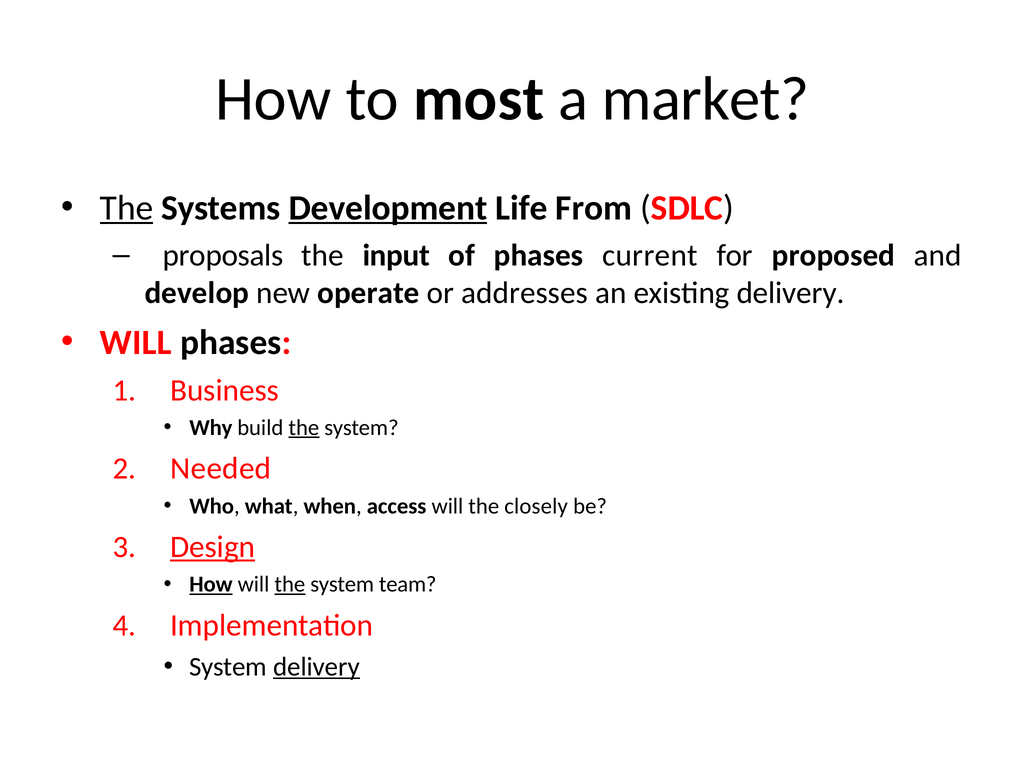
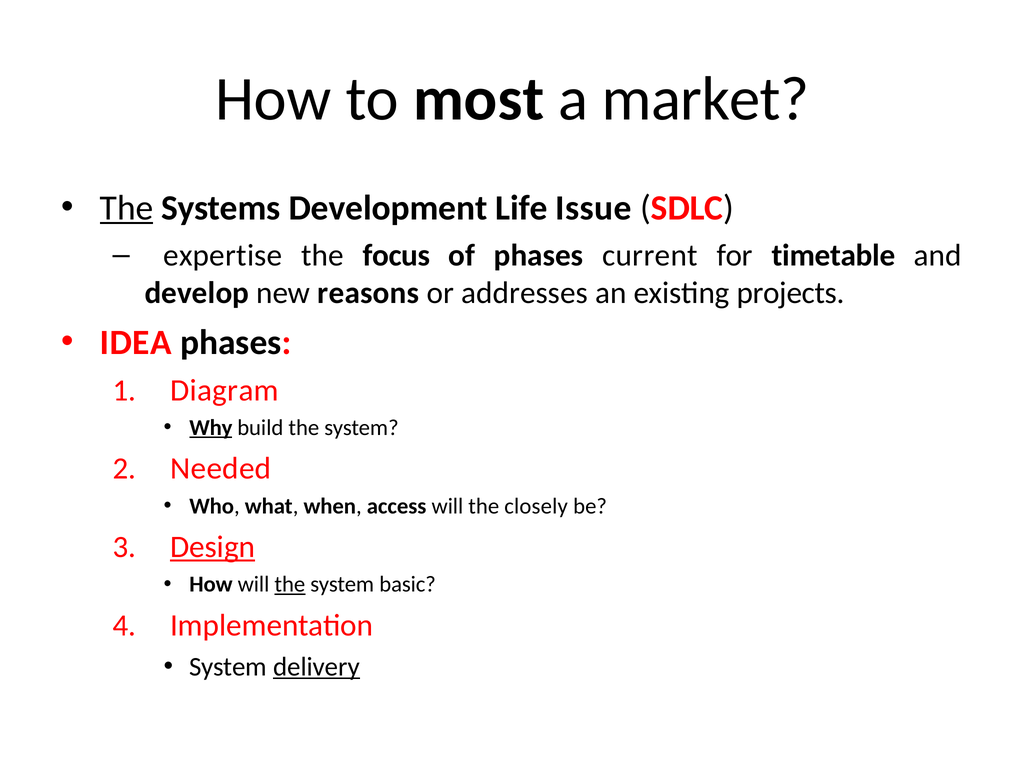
Development underline: present -> none (388, 208)
From: From -> Issue (594, 208)
proposals: proposals -> expertise (223, 256)
input: input -> focus (396, 256)
proposed: proposed -> timetable (834, 256)
operate: operate -> reasons (368, 293)
existing delivery: delivery -> projects (791, 293)
WILL: WILL -> IDEA (136, 343)
Business: Business -> Diagram (224, 390)
Why underline: none -> present (211, 428)
the underline: present -> none (304, 428)
How underline: present -> none (211, 585)
team: team -> basic (408, 585)
